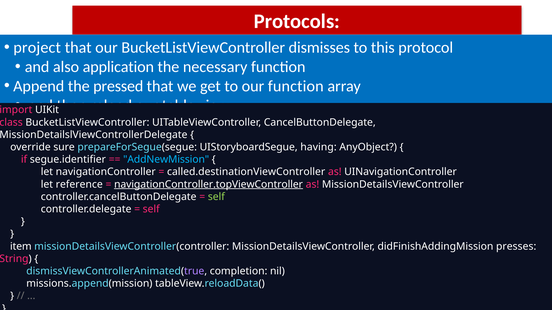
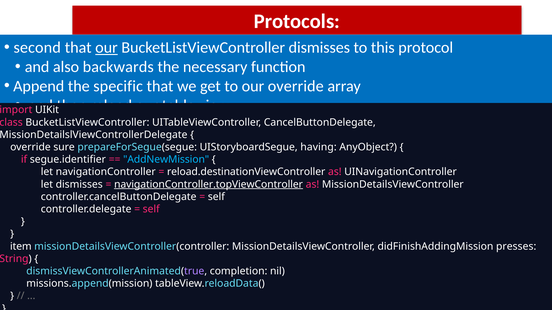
project: project -> second (37, 48)
our underline: none -> present (106, 48)
application: application -> backwards (118, 67)
pressed: pressed -> specific (118, 86)
our function: function -> override (296, 86)
called.destinationViewController: called.destinationViewController -> reload.destinationViewController (246, 172)
let reference: reference -> dismisses (79, 185)
self colour: light green -> white (216, 197)
